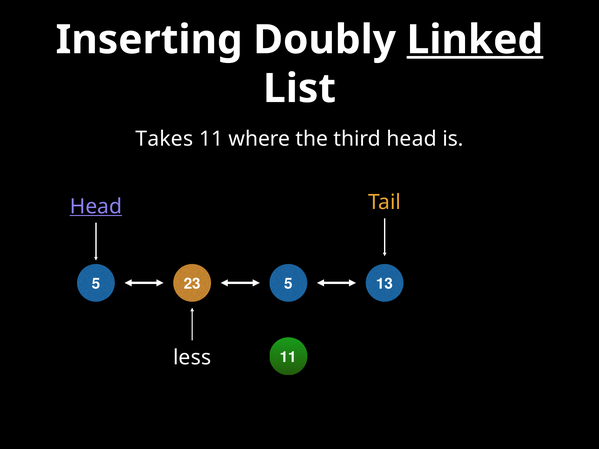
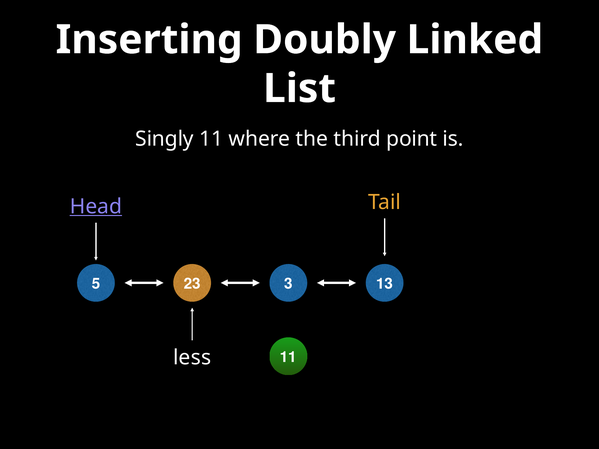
Linked underline: present -> none (475, 40)
Takes: Takes -> Singly (164, 139)
third head: head -> point (412, 139)
23 5: 5 -> 3 (288, 284)
